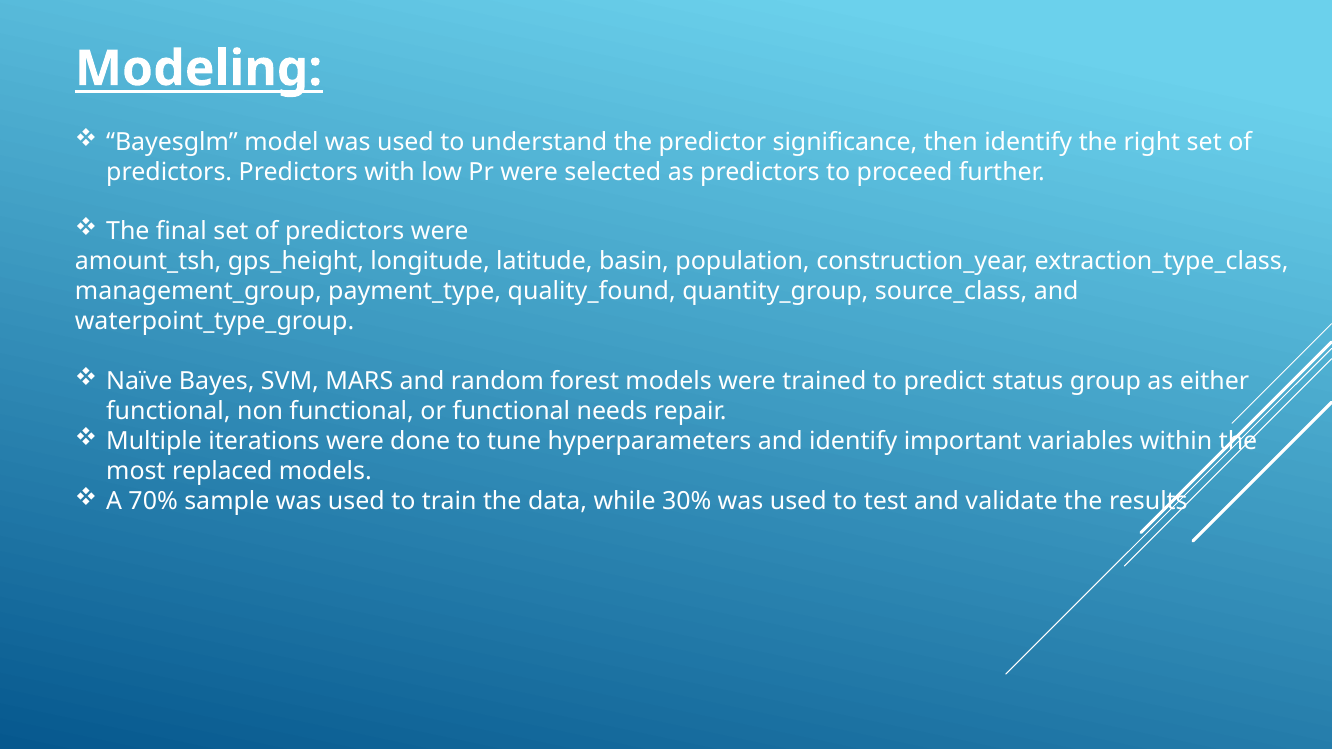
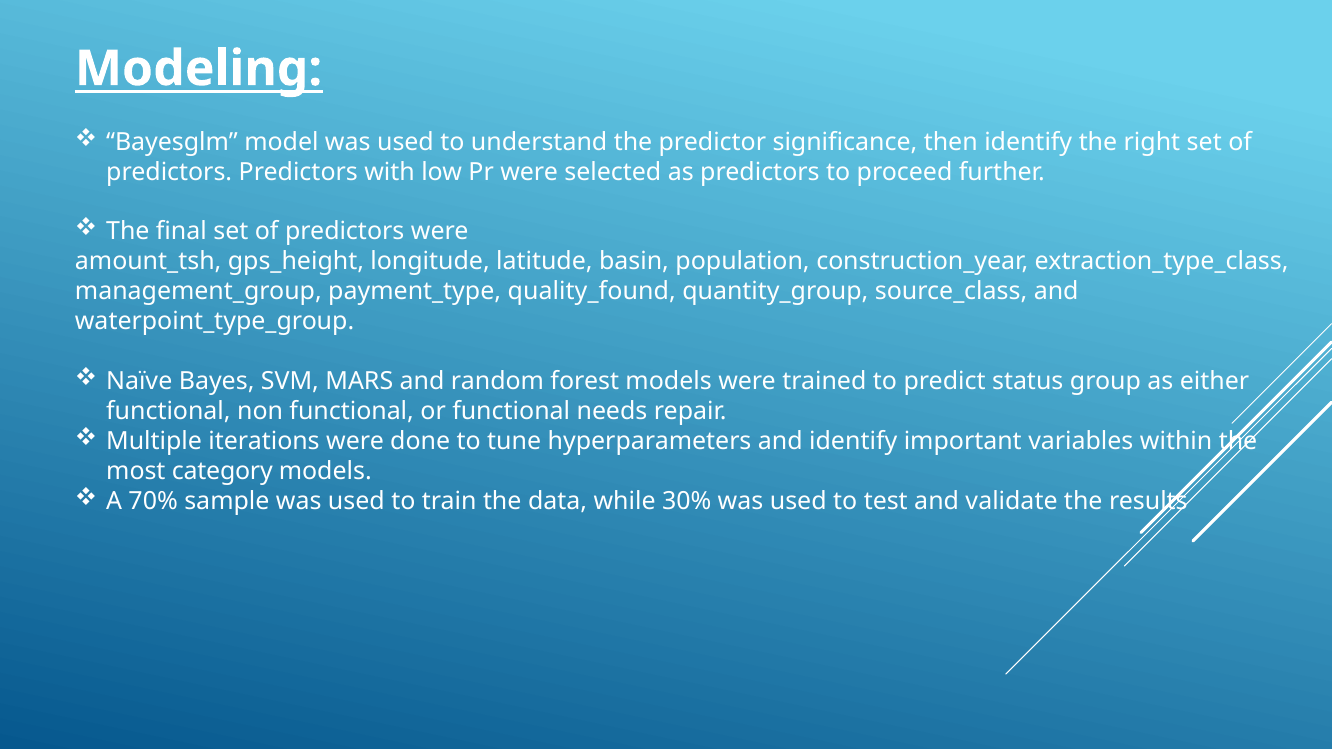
replaced: replaced -> category (222, 472)
